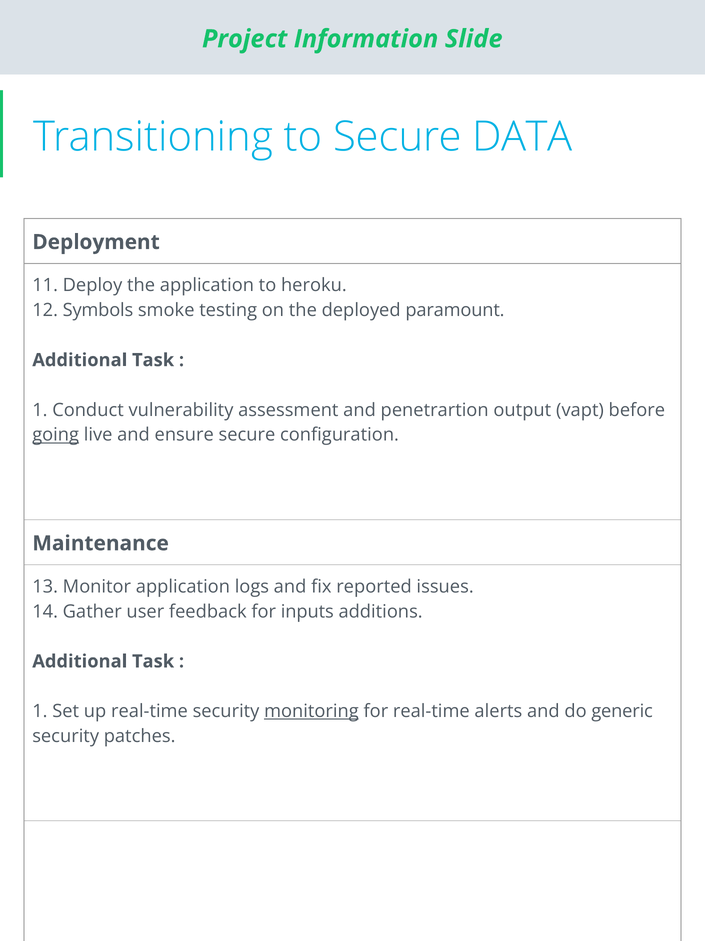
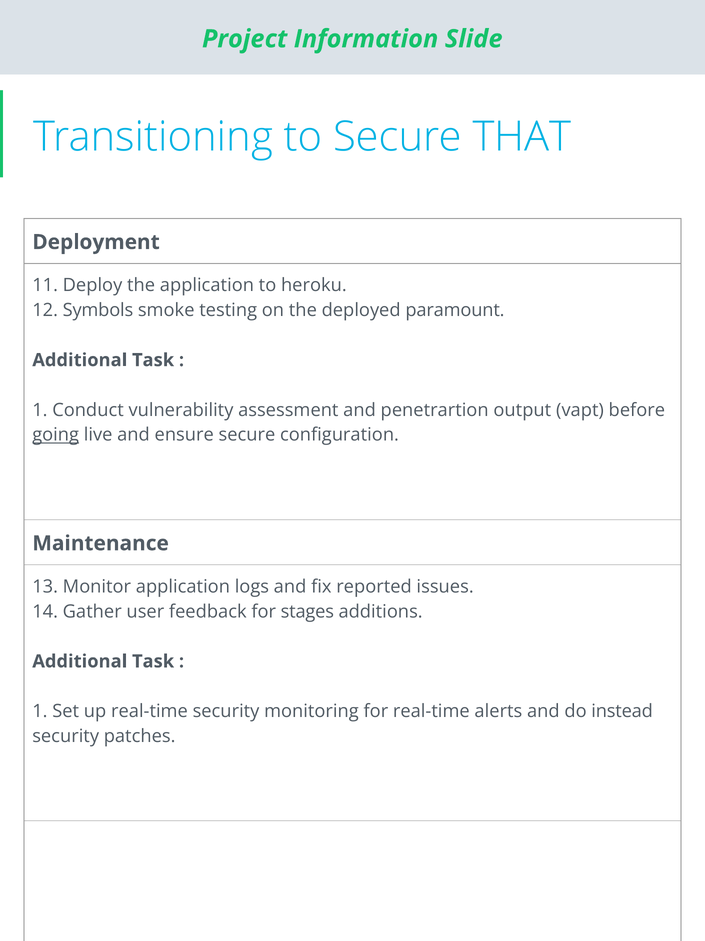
DATA: DATA -> THAT (522, 137)
inputs: inputs -> stages (307, 611)
monitoring underline: present -> none (311, 710)
generic: generic -> instead (622, 710)
